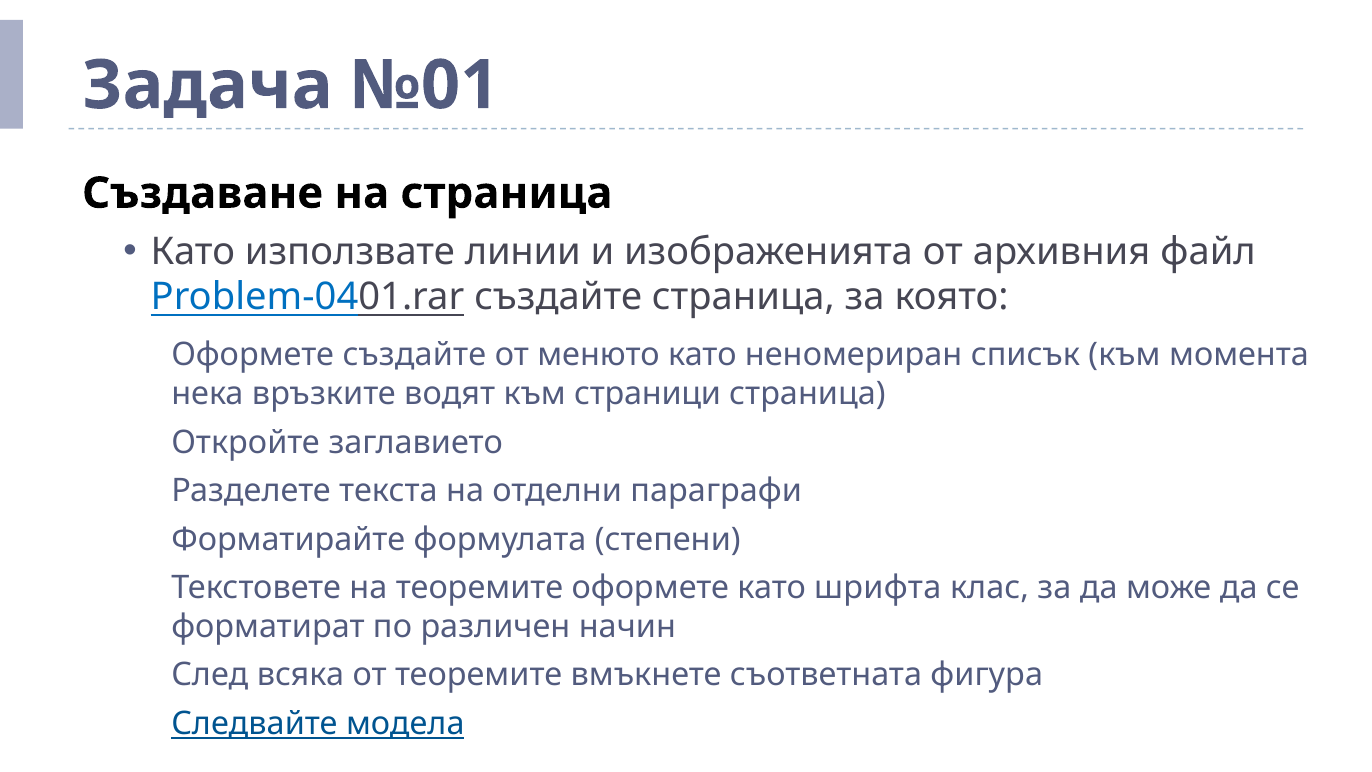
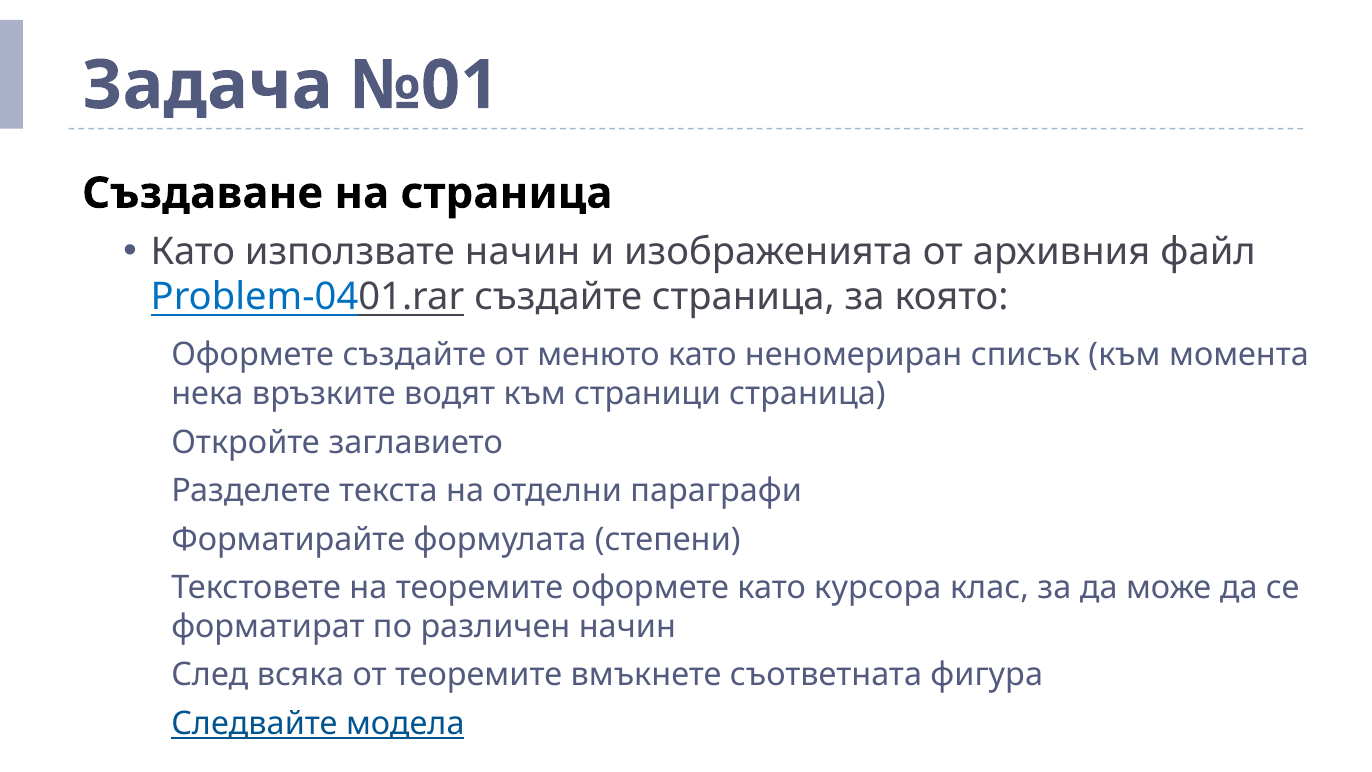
използвате линии: линии -> начин (523, 252)
шрифта: шрифта -> курсора (878, 588)
